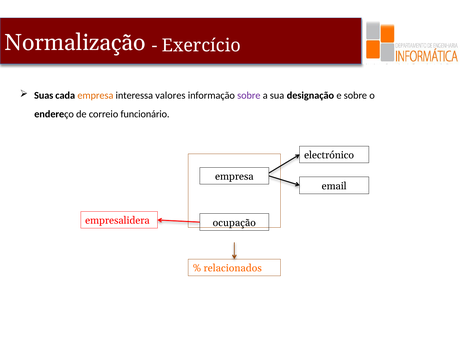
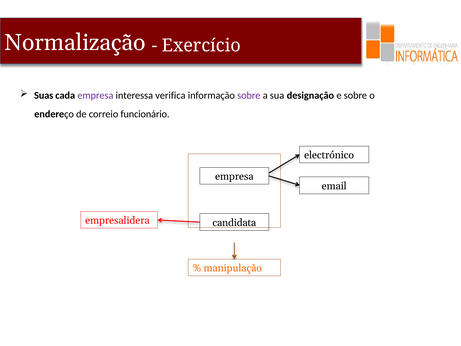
empresa colour: orange -> purple (95, 95)
valores: valores -> verifica (170, 95)
ocupação: ocupação -> candidata (234, 223)
relacionados: relacionados -> manipulação (233, 268)
